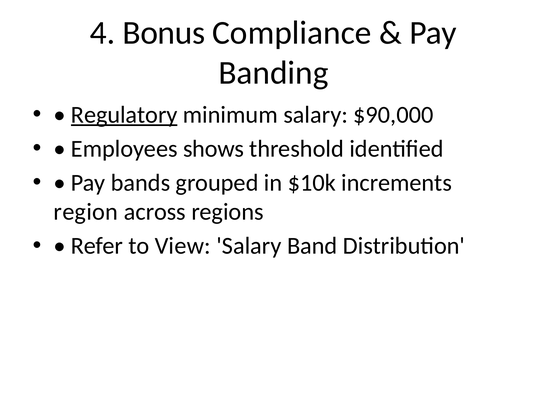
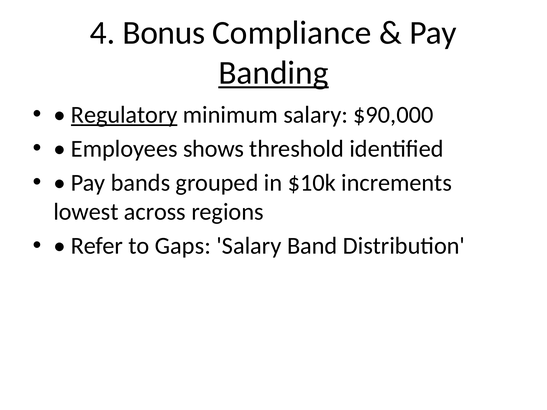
Banding underline: none -> present (273, 73)
region: region -> lowest (86, 212)
View: View -> Gaps (183, 246)
